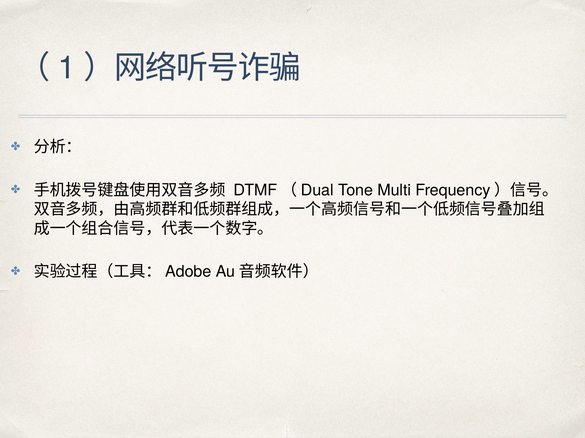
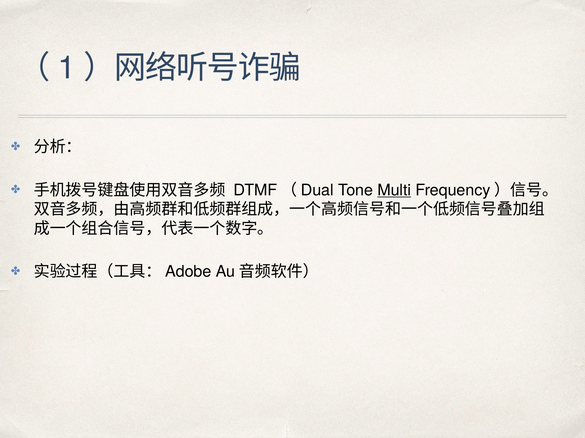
Multi underline: none -> present (394, 190)
